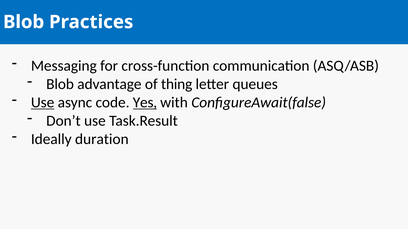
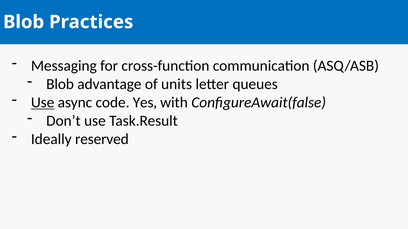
thing: thing -> units (177, 84)
Yes underline: present -> none (145, 103)
duration: duration -> reserved (102, 139)
